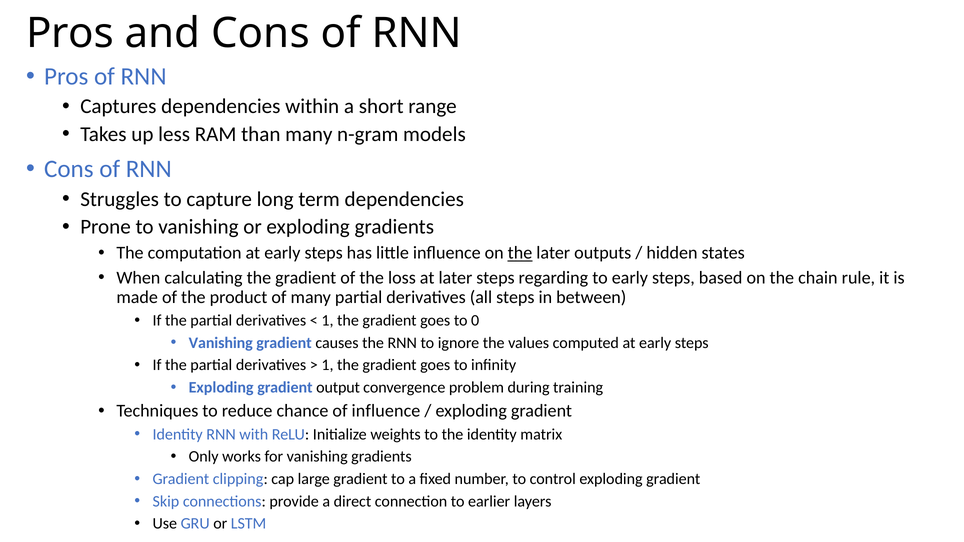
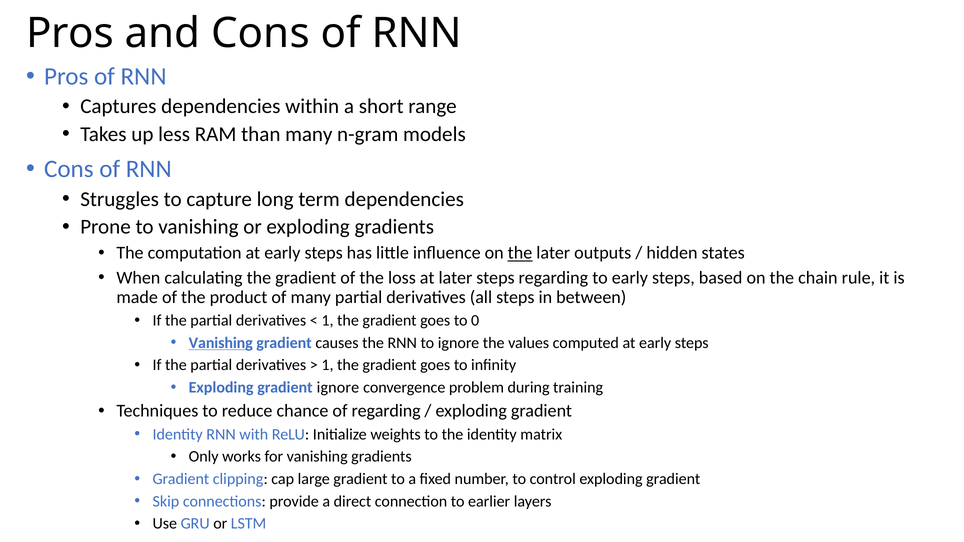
Vanishing underline: none -> present (221, 343)
gradient output: output -> ignore (338, 388)
of influence: influence -> regarding (386, 411)
